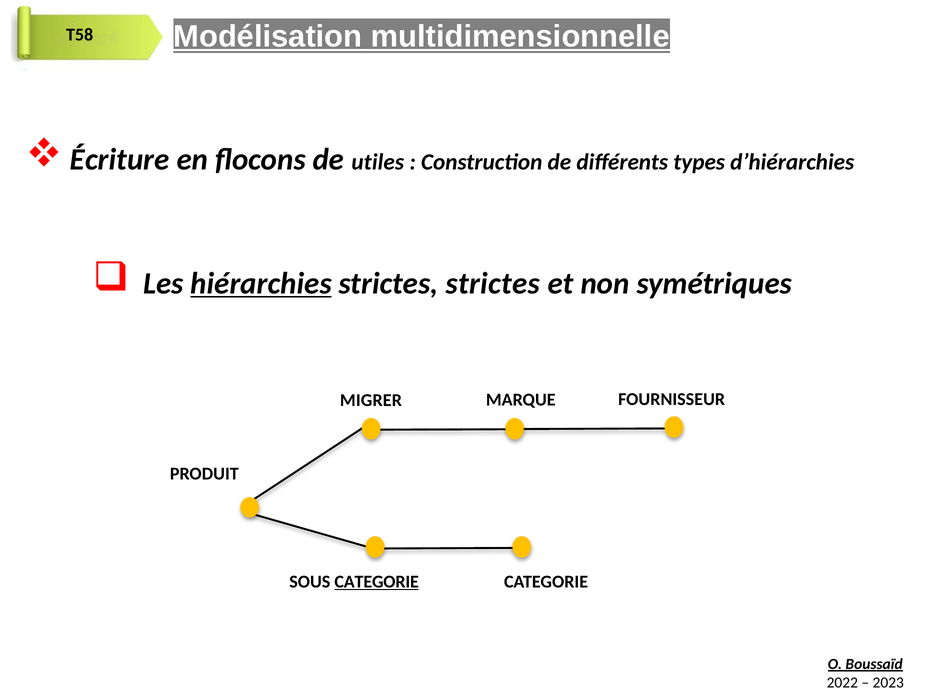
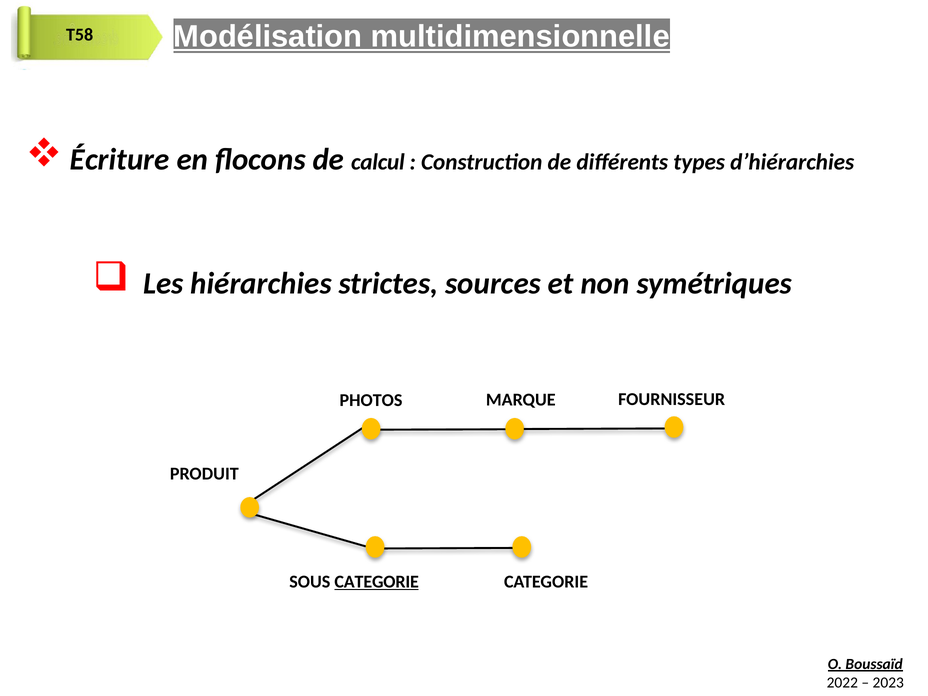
utiles: utiles -> calcul (378, 162)
hiérarchies underline: present -> none (261, 283)
strictes strictes: strictes -> sources (493, 283)
MIGRER: MIGRER -> PHOTOS (371, 400)
